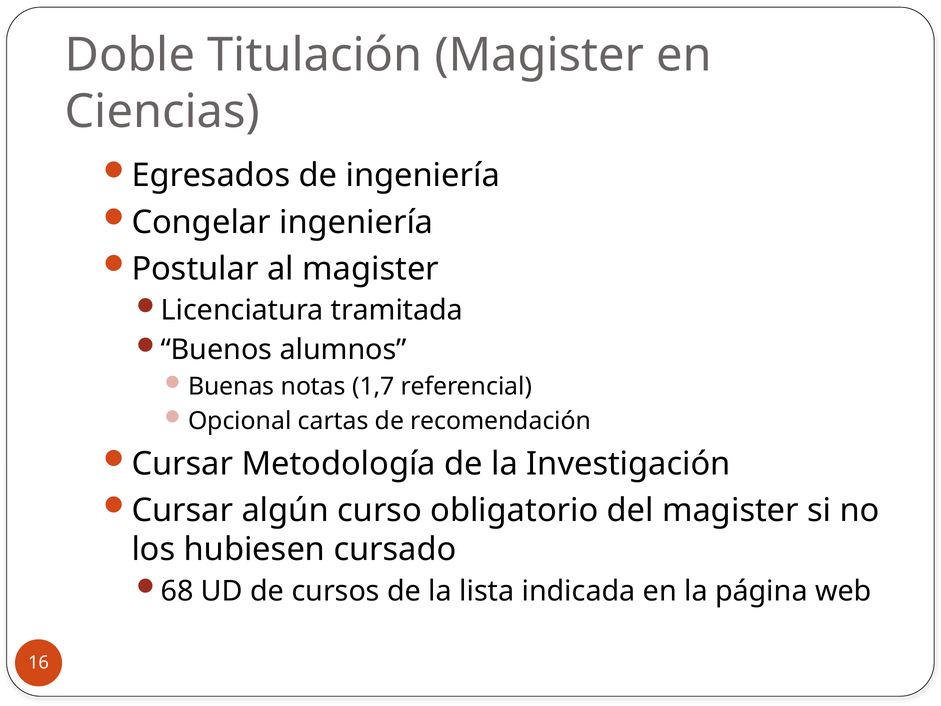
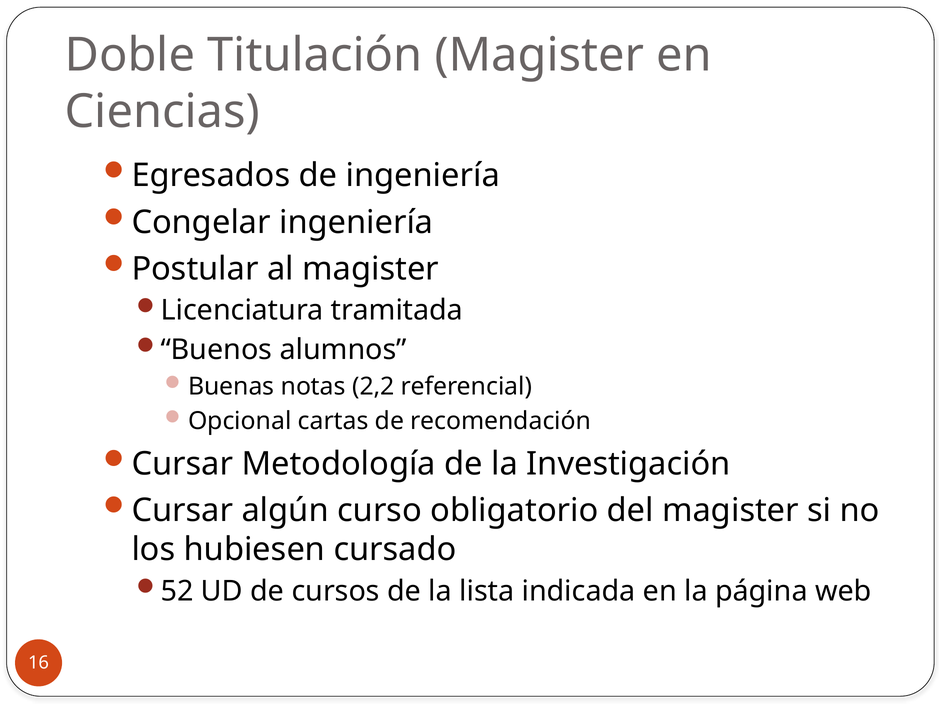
1,7: 1,7 -> 2,2 (373, 386)
68: 68 -> 52 (177, 591)
